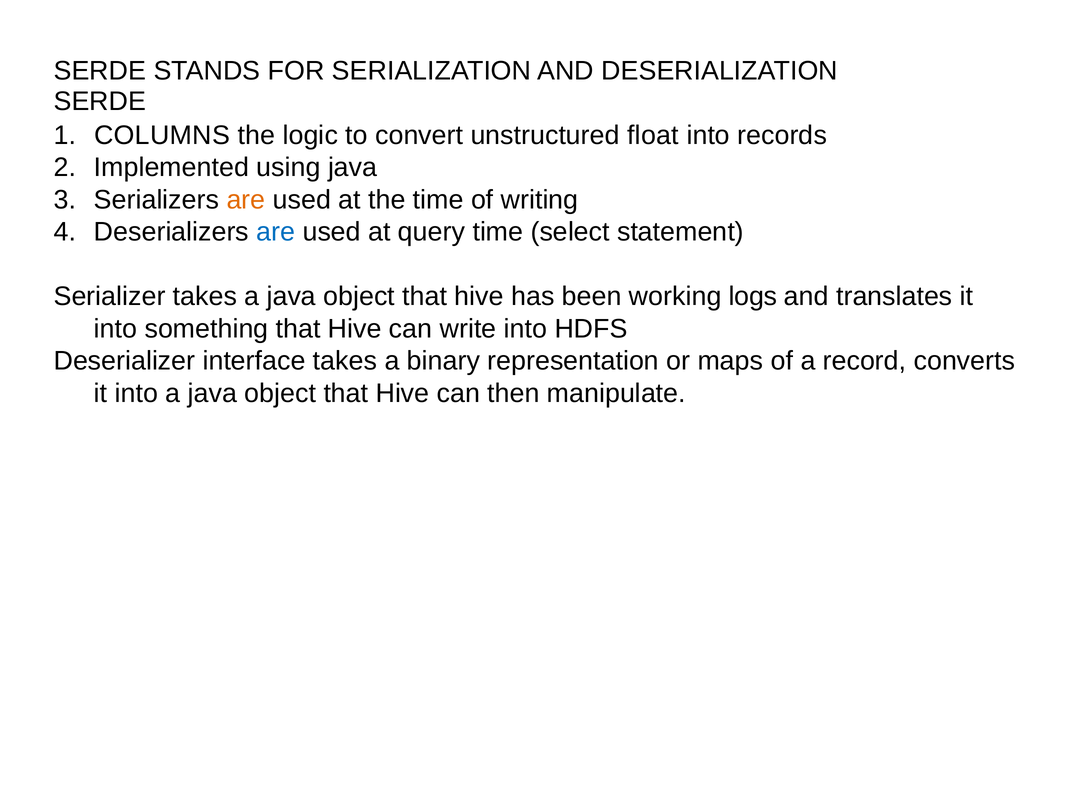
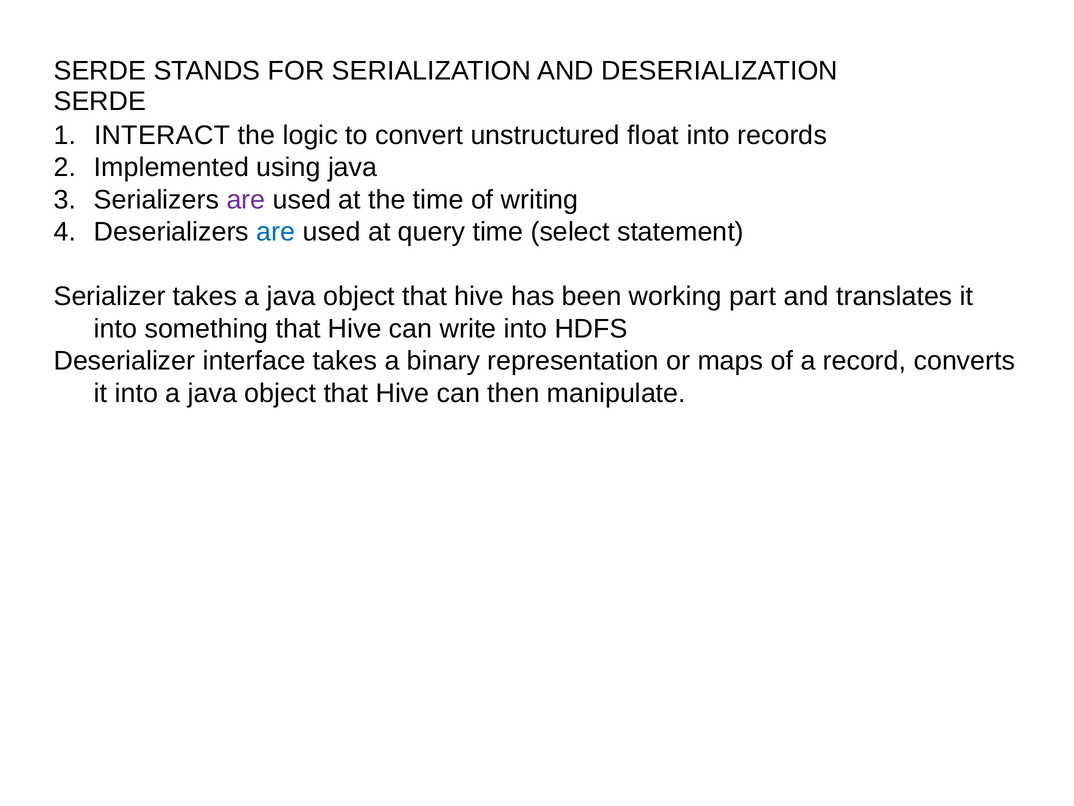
COLUMNS: COLUMNS -> INTERACT (162, 135)
are colour: orange -> purple (246, 200)
logs: logs -> part (753, 296)
